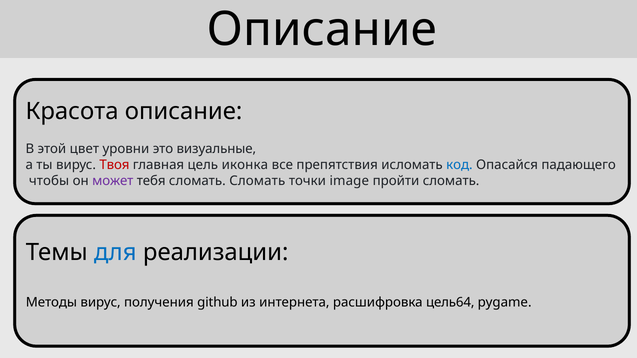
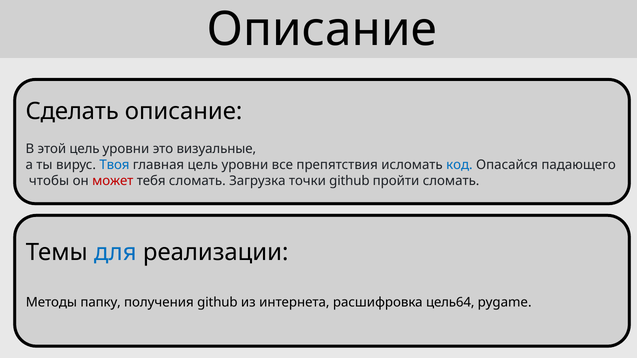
Красота: Красота -> Сделать (72, 111)
этой цвет: цвет -> цель (85, 149)
Твоя colour: red -> blue (114, 165)
главная цель иконка: иконка -> уровни (245, 165)
может colour: purple -> red (113, 181)
сломать Сломать: Сломать -> Загрузка (257, 181)
точки image: image -> github (349, 181)
Методы вирус: вирус -> папку (101, 303)
